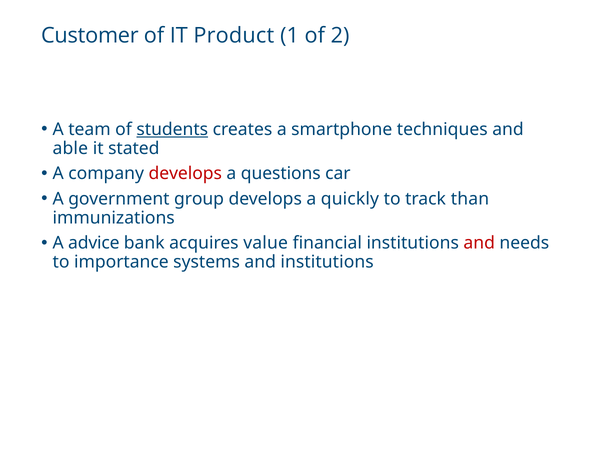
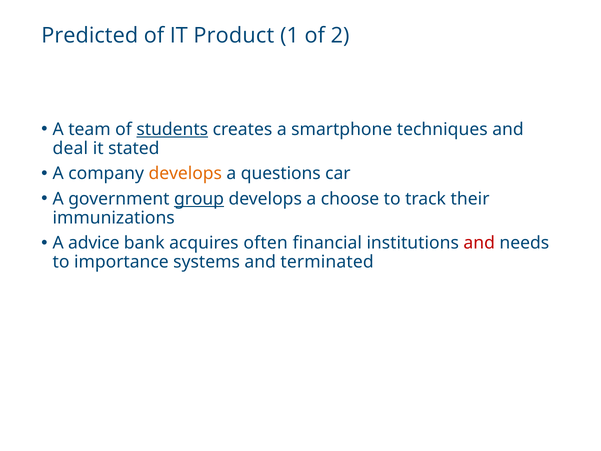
Customer: Customer -> Predicted (90, 36)
able: able -> deal (70, 148)
develops colour: red -> orange (185, 173)
group underline: none -> present (199, 199)
quickly: quickly -> choose (350, 199)
than: than -> their (470, 199)
value: value -> often (266, 243)
and institutions: institutions -> terminated (327, 262)
